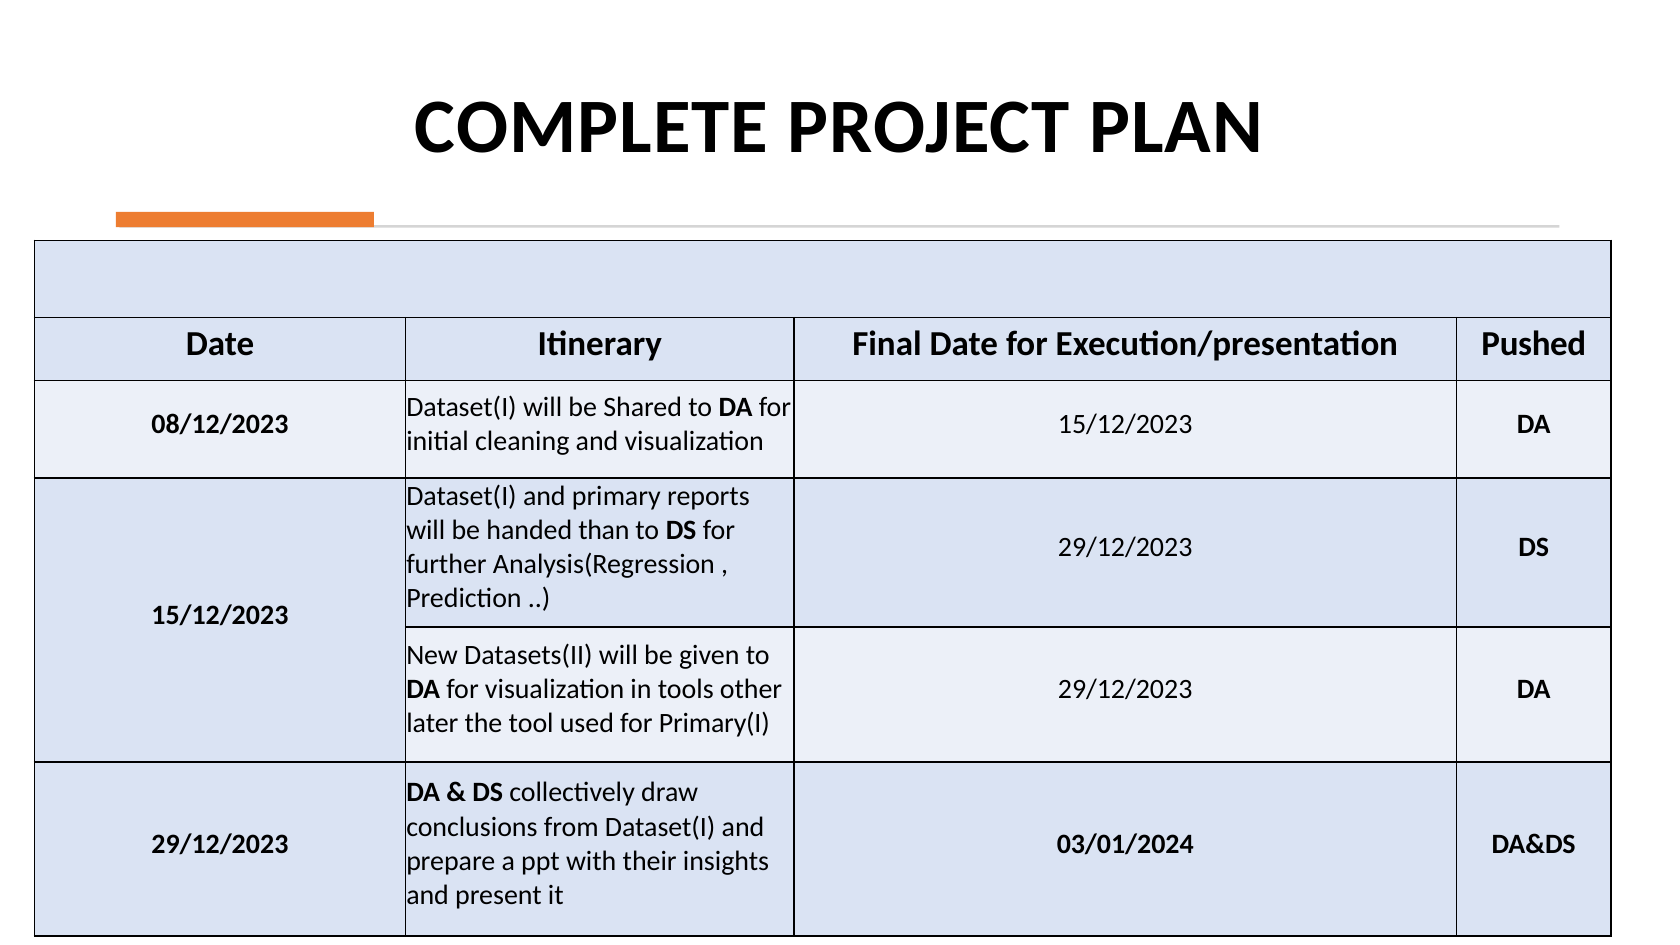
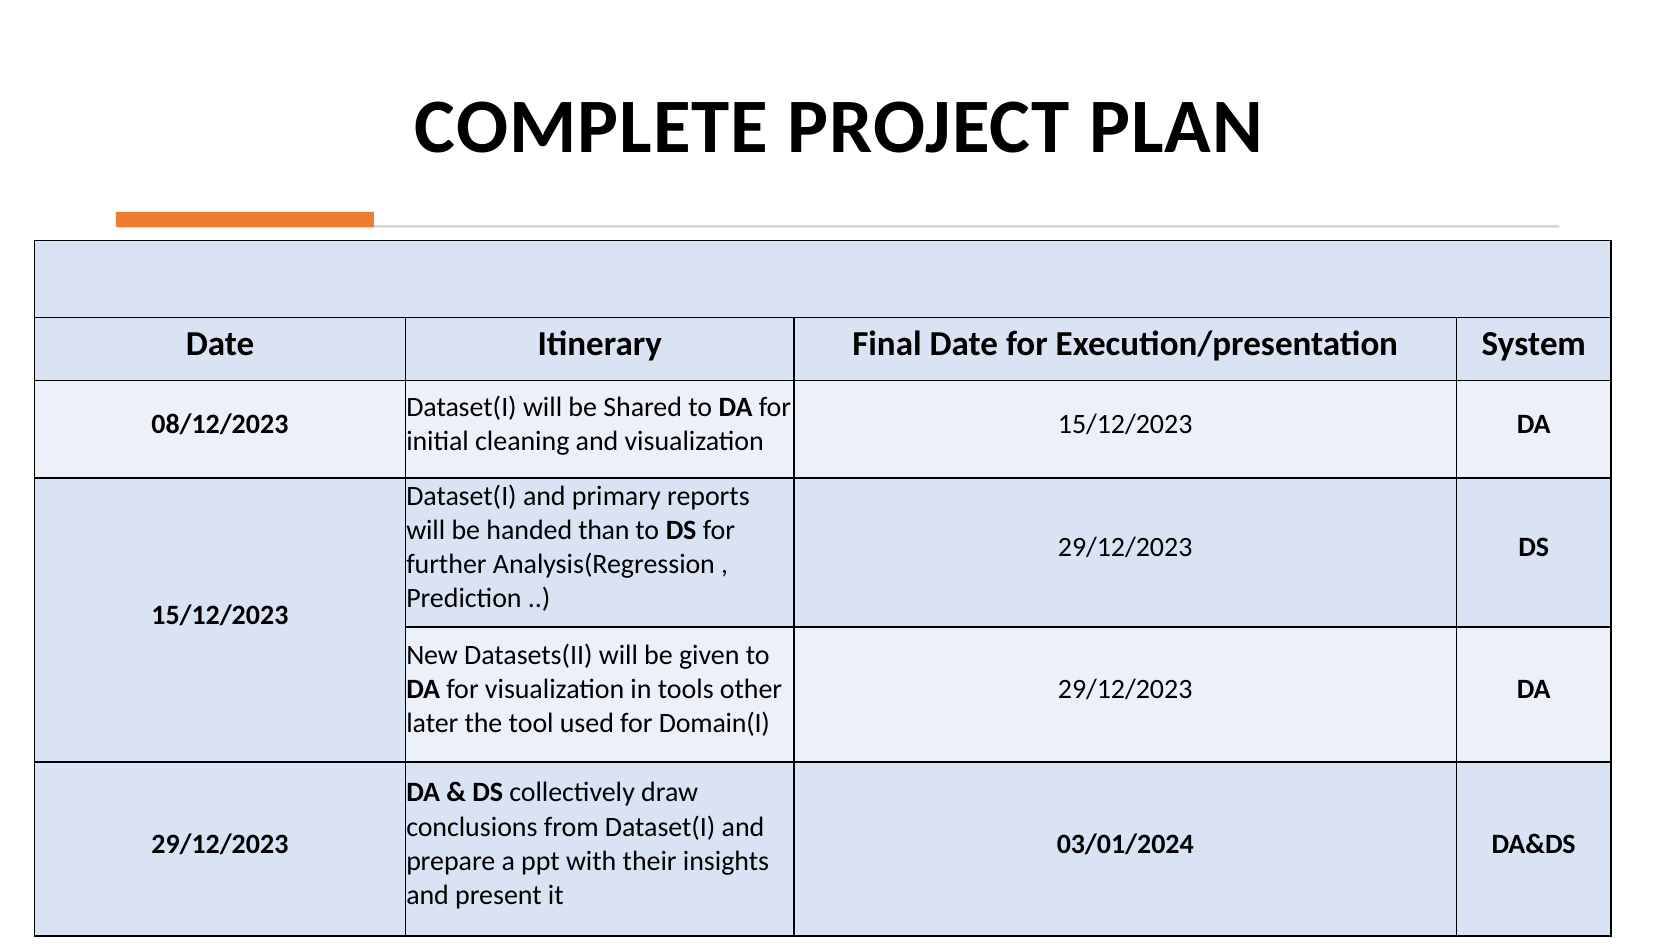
Pushed: Pushed -> System (1534, 344)
Primary(I: Primary(I -> Domain(I (714, 724)
